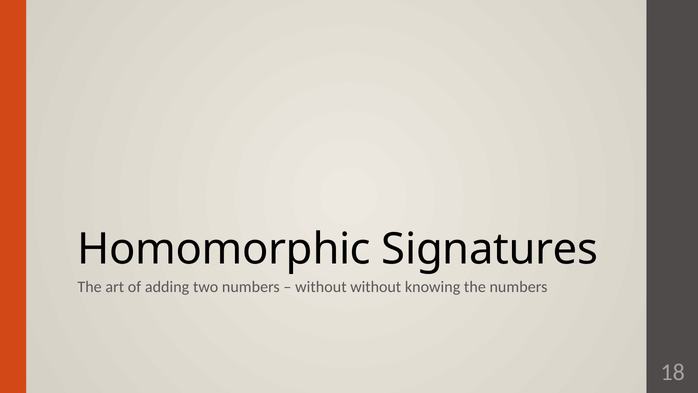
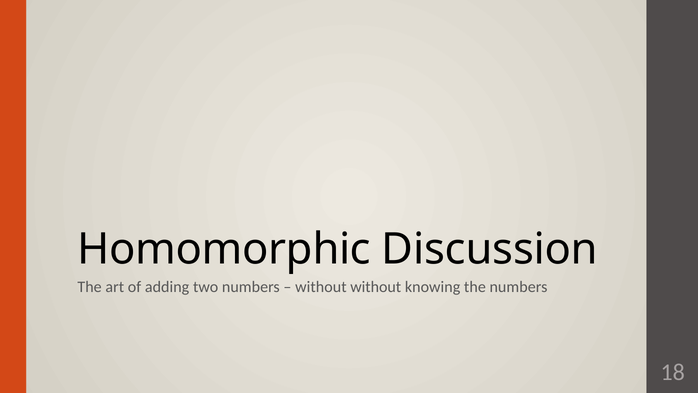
Signatures: Signatures -> Discussion (490, 249)
